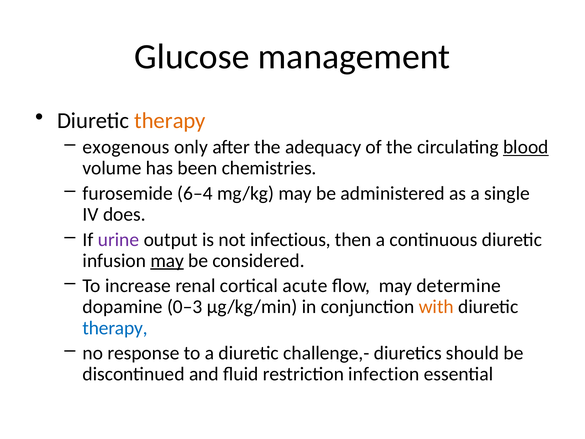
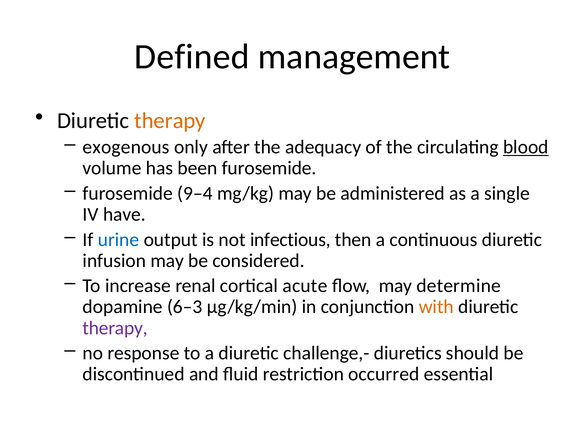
Glucose: Glucose -> Defined (192, 57)
been chemistries: chemistries -> furosemide (269, 168)
6–4: 6–4 -> 9–4 (195, 193)
does: does -> have (124, 214)
urine colour: purple -> blue (119, 239)
may underline: present -> none (167, 260)
0–3: 0–3 -> 6–3 (185, 307)
therapy colour: blue -> purple (115, 328)
infection: infection -> occurred (384, 374)
